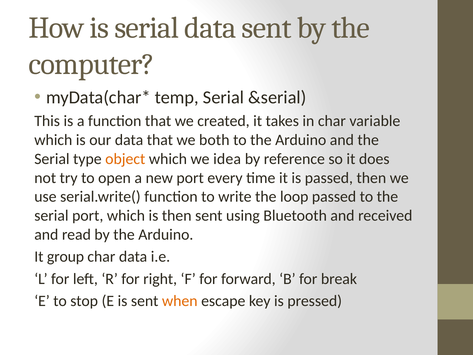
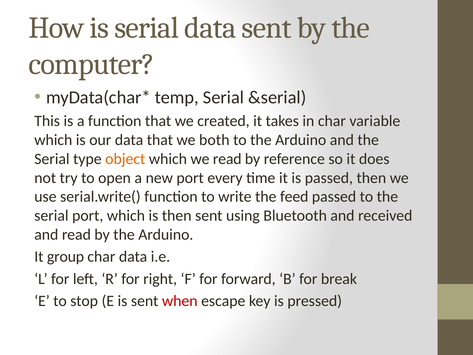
we idea: idea -> read (227, 159)
loop: loop -> feed (294, 197)
when colour: orange -> red (180, 301)
